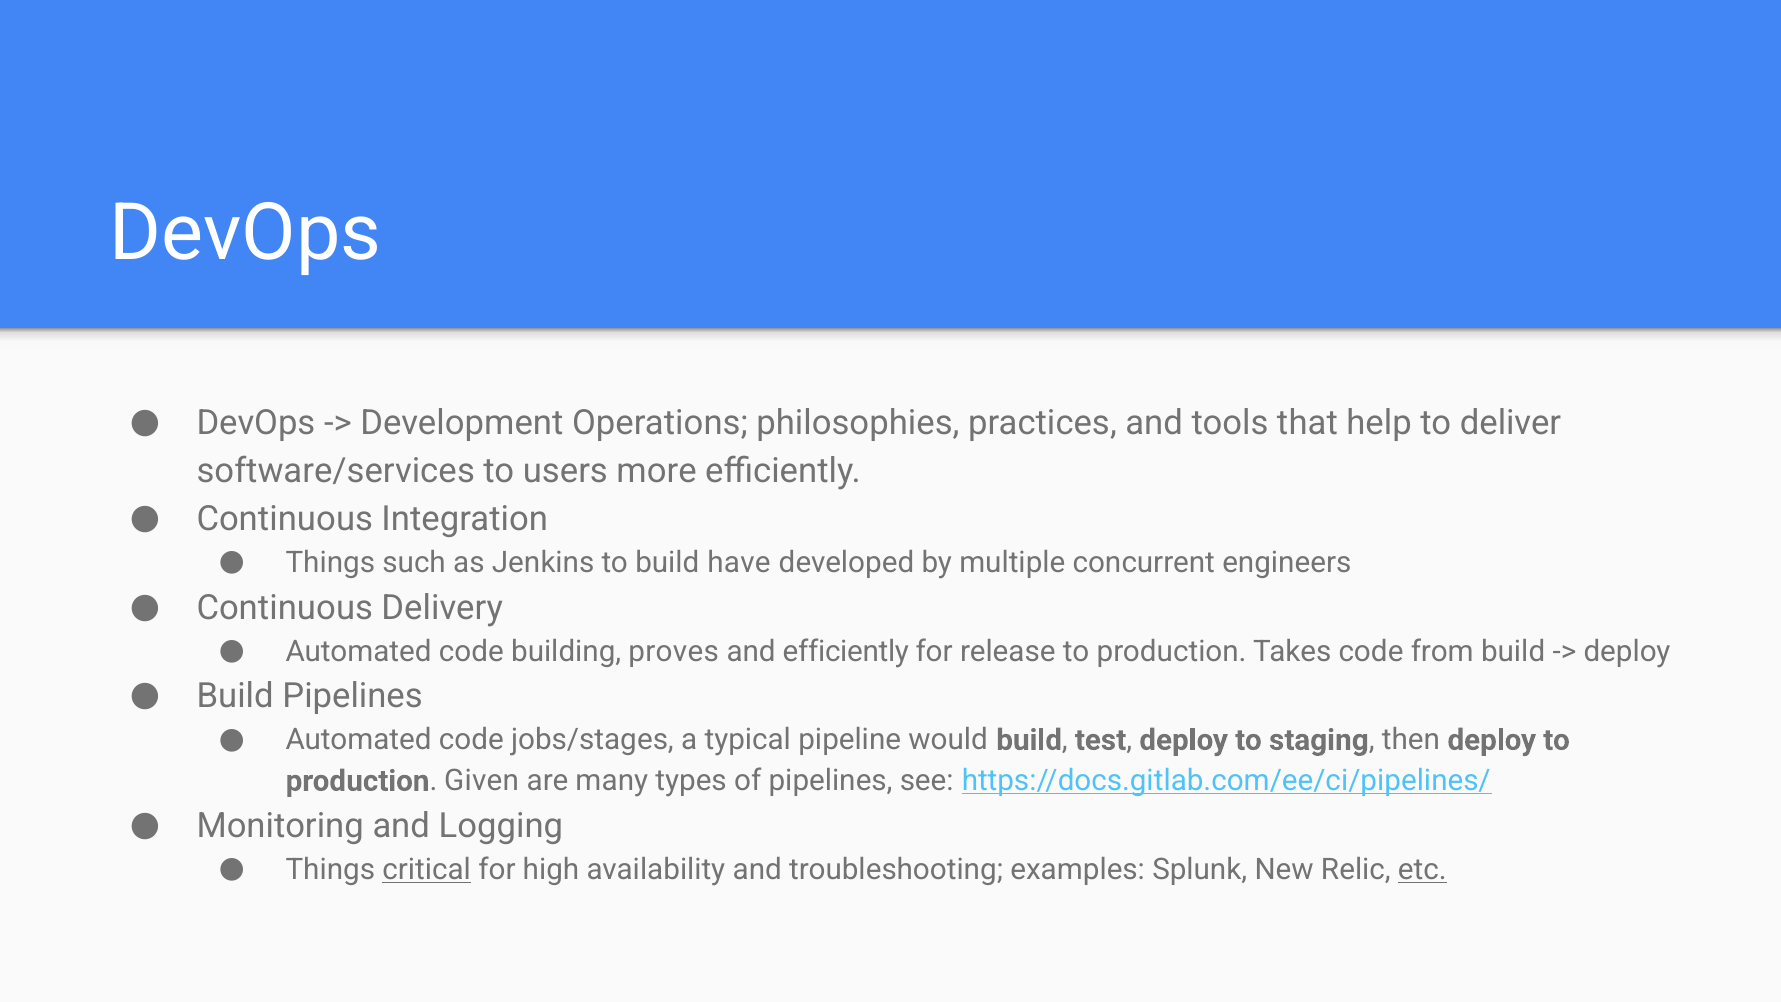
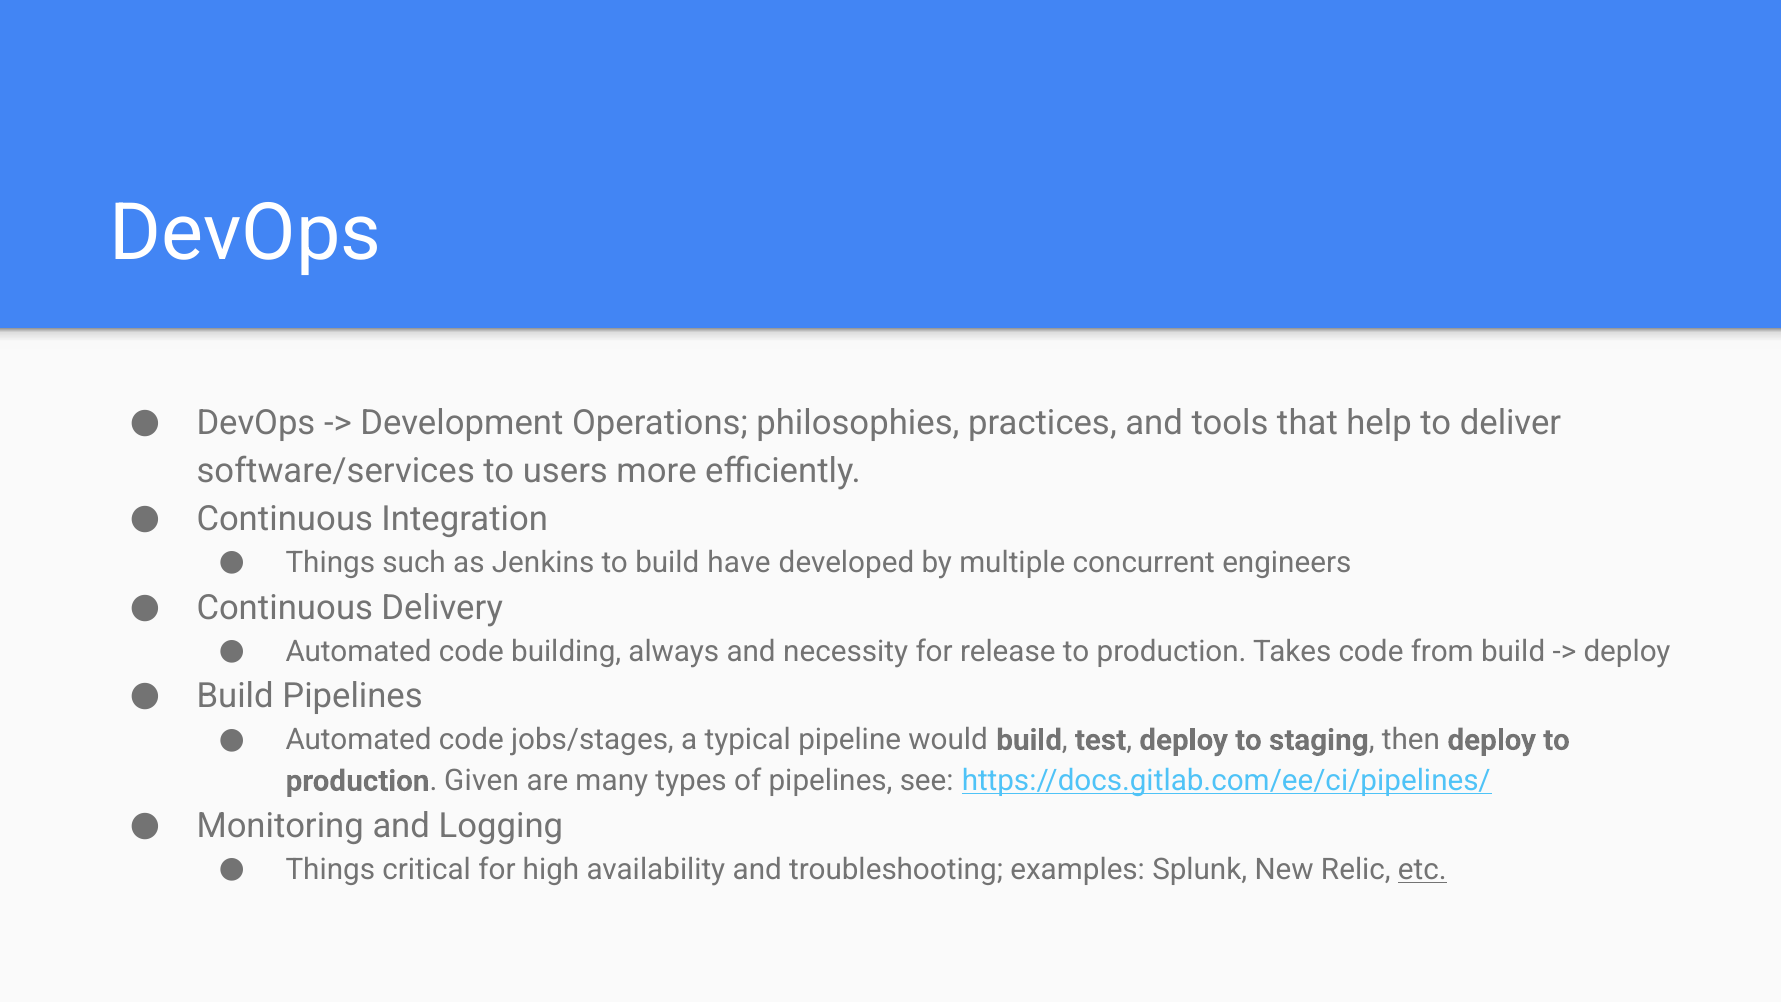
proves: proves -> always (674, 651)
and efficiently: efficiently -> necessity (846, 651)
critical underline: present -> none (427, 870)
